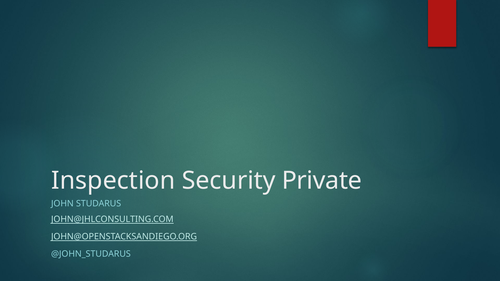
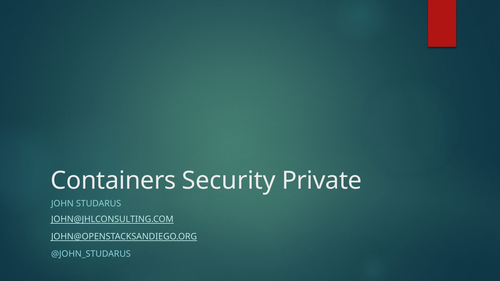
Inspection: Inspection -> Containers (113, 181)
